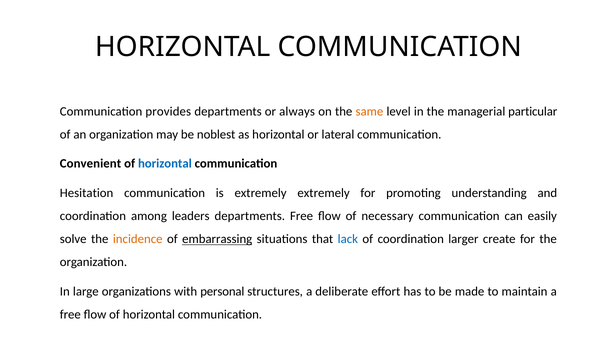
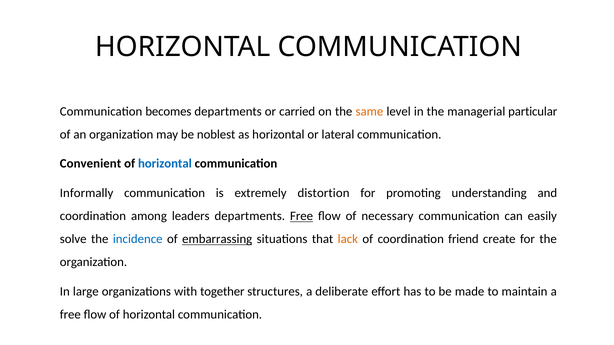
provides: provides -> becomes (168, 111)
always: always -> carried (297, 111)
Hesitation: Hesitation -> Informally (87, 193)
extremely extremely: extremely -> distortion (324, 193)
Free underline: none -> present (302, 216)
incidence colour: orange -> blue (138, 239)
lack colour: blue -> orange (348, 239)
larger: larger -> friend (463, 239)
personal: personal -> together (222, 292)
